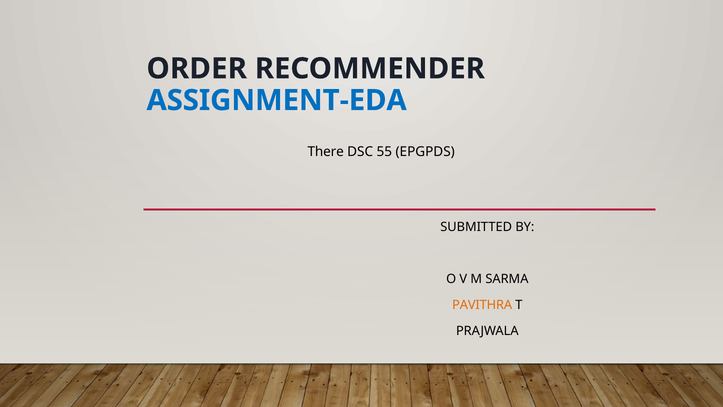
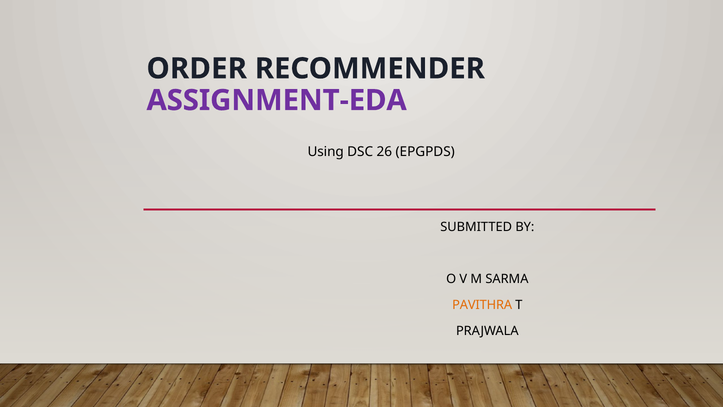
ASSIGNMENT-EDA colour: blue -> purple (277, 100)
There: There -> Using (326, 152)
55: 55 -> 26 (384, 152)
